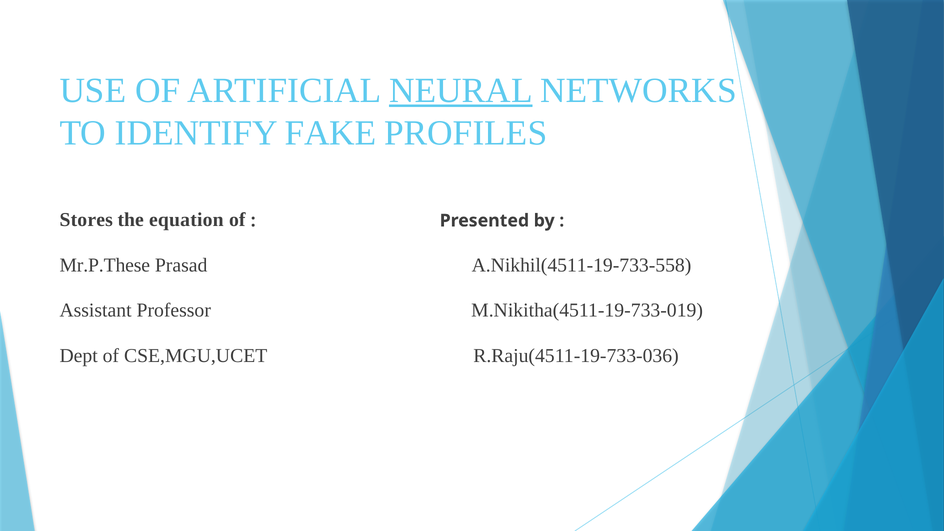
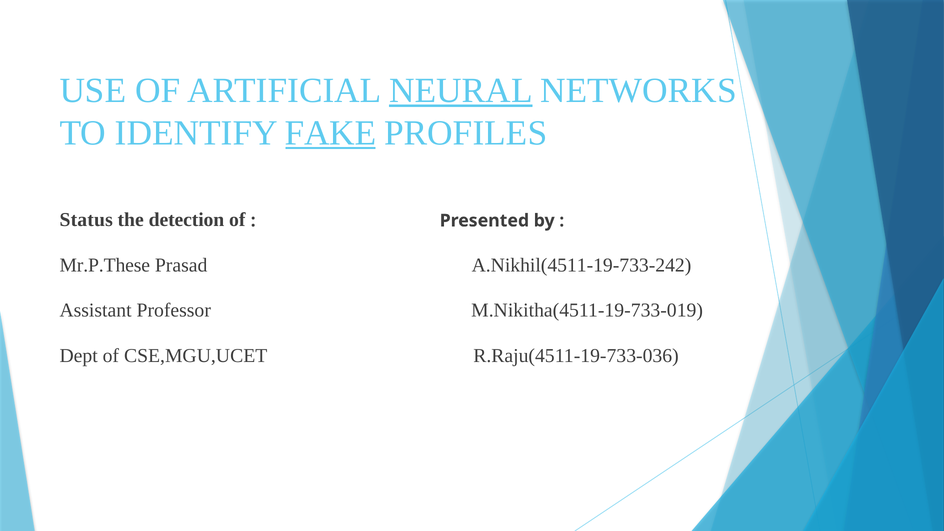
FAKE underline: none -> present (331, 133)
Stores: Stores -> Status (86, 220)
equation: equation -> detection (187, 220)
A.Nikhil(4511-19-733-558: A.Nikhil(4511-19-733-558 -> A.Nikhil(4511-19-733-242 (581, 265)
